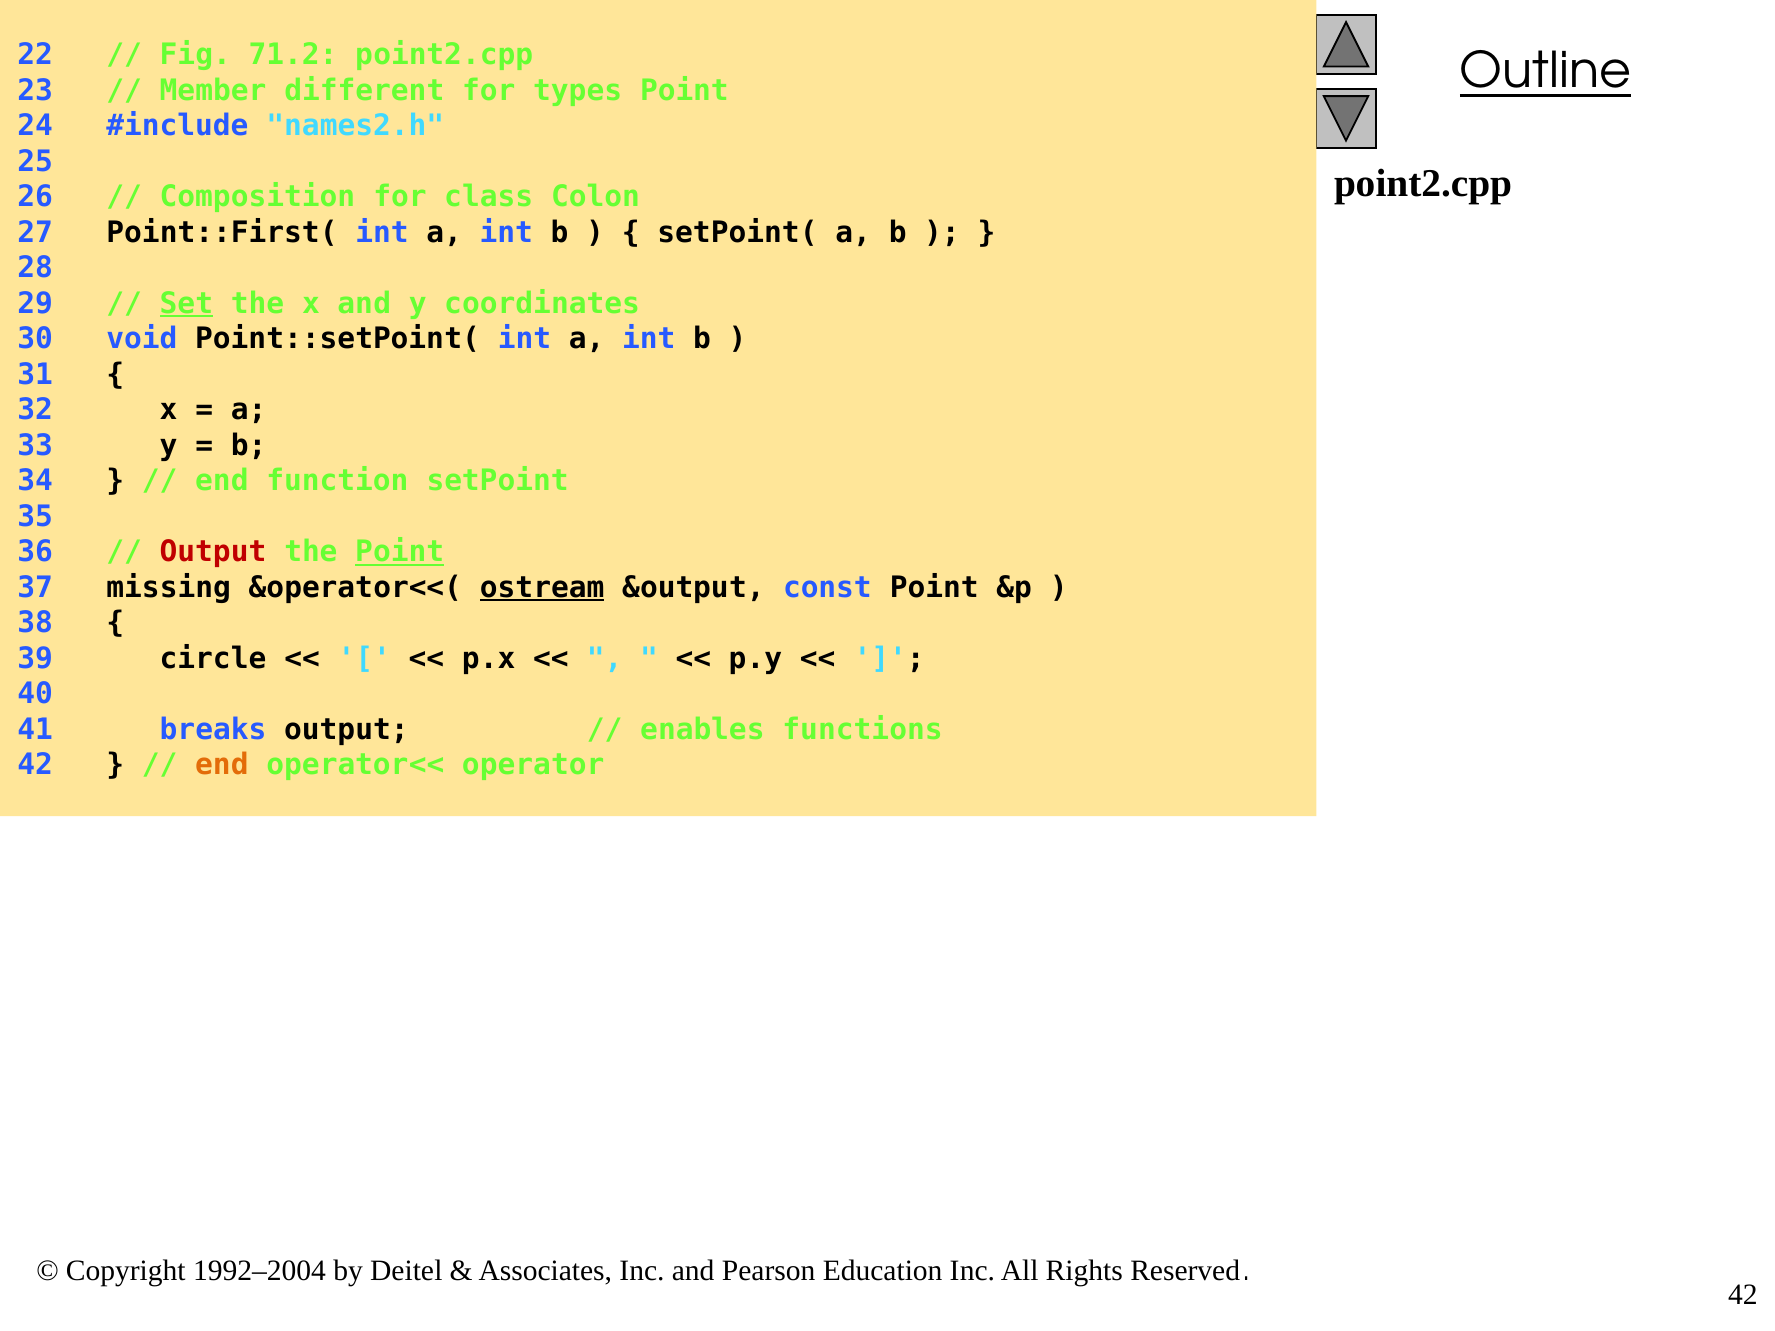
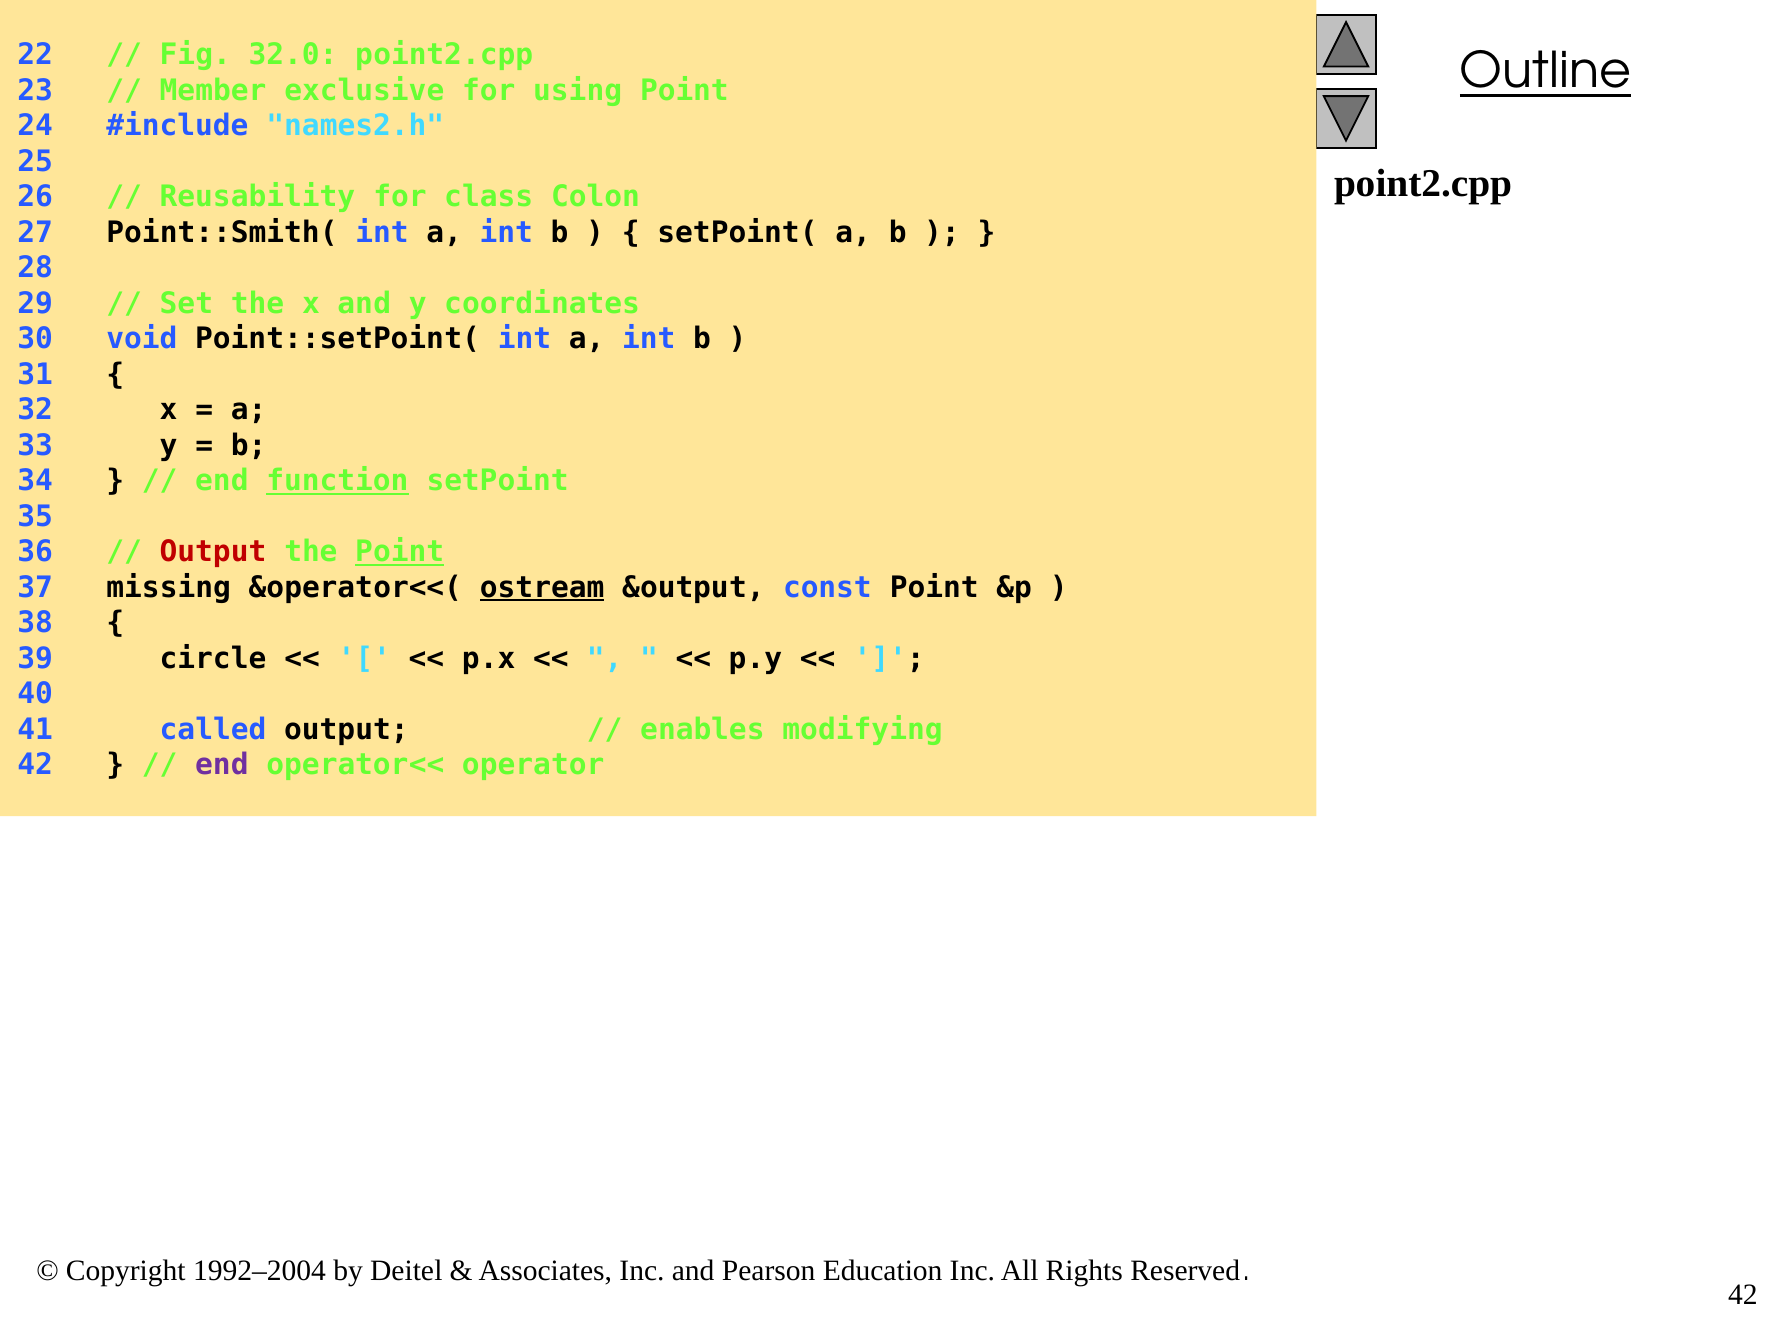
71.2: 71.2 -> 32.0 (293, 55)
different: different -> exclusive (364, 91)
types: types -> using (578, 91)
Composition: Composition -> Reusability (257, 197)
Point::First(: Point::First( -> Point::Smith( (222, 233)
Set underline: present -> none (186, 304)
function underline: none -> present (337, 481)
breaks: breaks -> called (213, 730)
functions: functions -> modifying (863, 730)
end colour: orange -> purple (222, 765)
